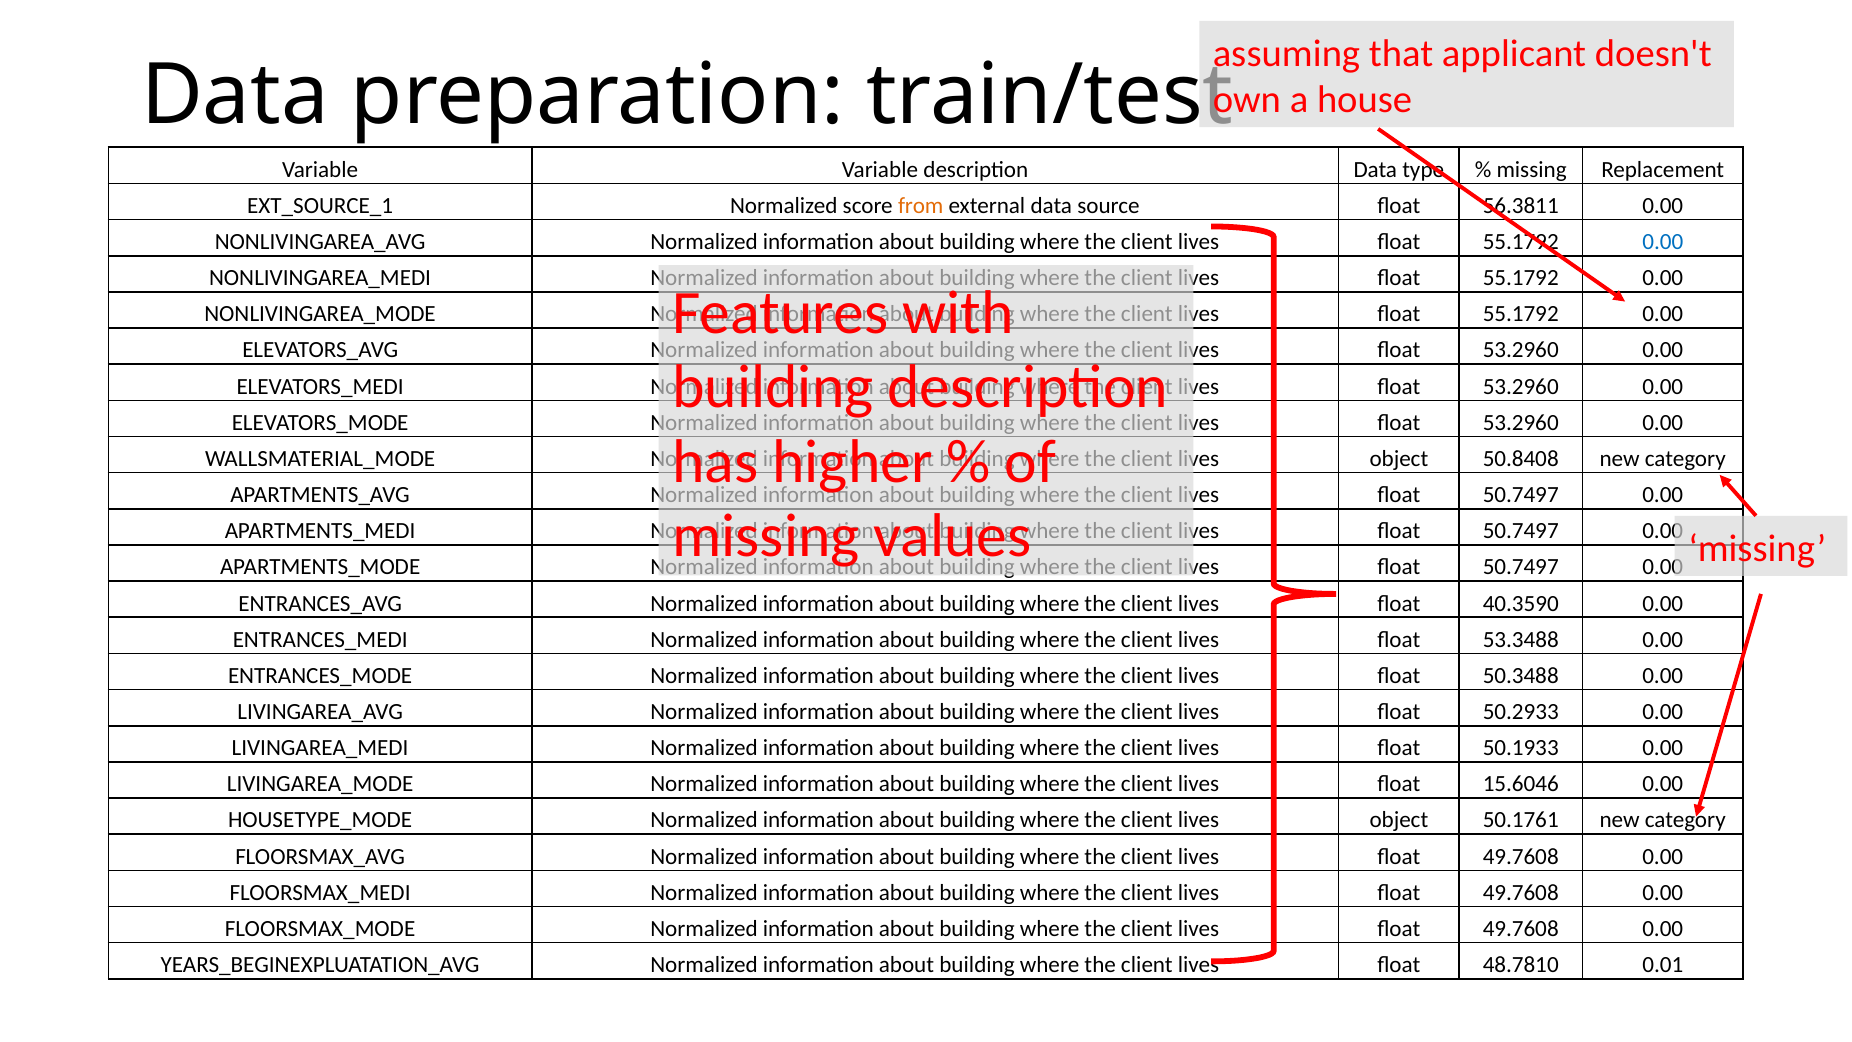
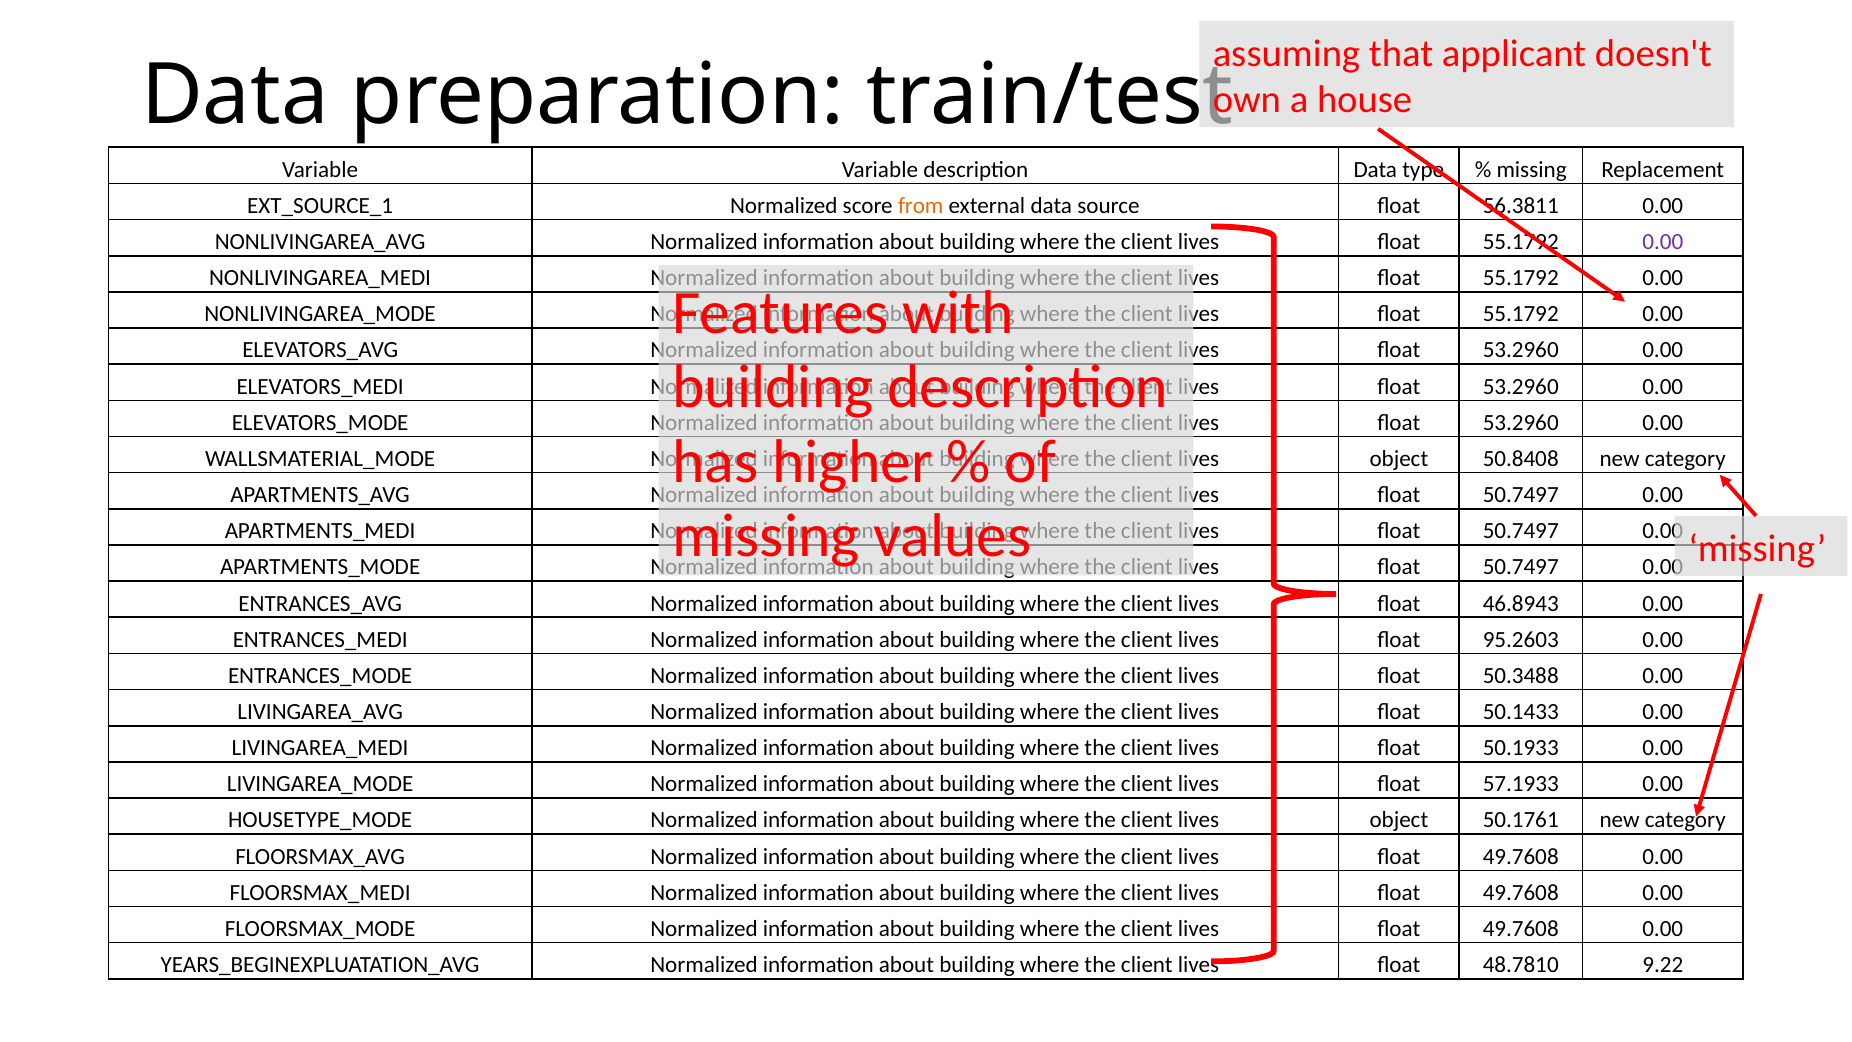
0.00 colour: blue -> purple (1663, 242)
40.3590: 40.3590 -> 46.8943 (1521, 603)
53.3488: 53.3488 -> 95.2603 (1521, 639)
50.2933: 50.2933 -> 50.1433 (1521, 712)
15.6046: 15.6046 -> 57.1933 (1521, 784)
0.01: 0.01 -> 9.22 (1663, 965)
